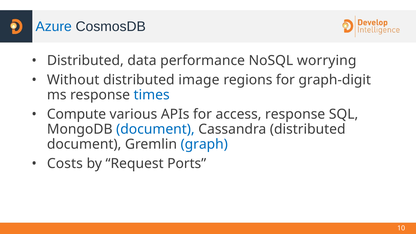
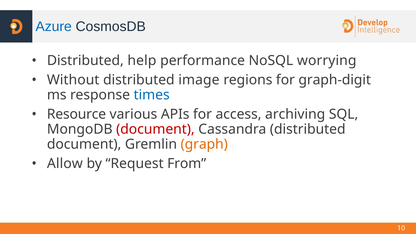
data: data -> help (142, 61)
Compute: Compute -> Resource (77, 114)
access response: response -> archiving (295, 114)
document colour: blue -> red (155, 129)
graph colour: blue -> orange (204, 144)
Costs: Costs -> Allow (65, 164)
Ports: Ports -> From (187, 164)
